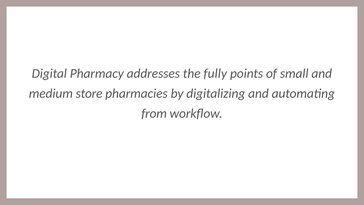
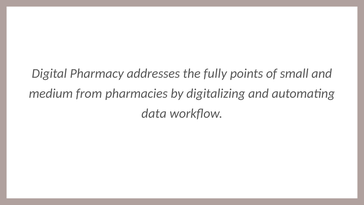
store: store -> from (89, 93)
from: from -> data (154, 113)
